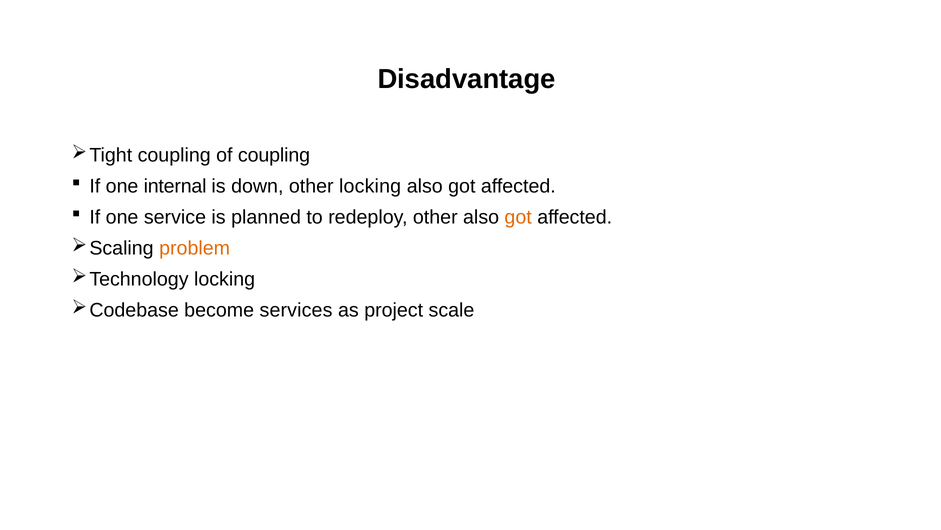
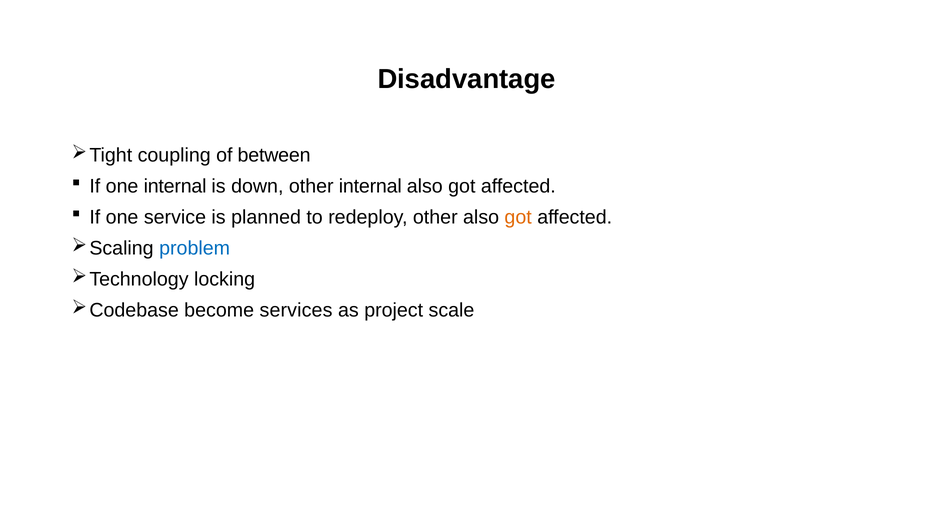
of coupling: coupling -> between (274, 155)
other locking: locking -> internal (370, 186)
problem colour: orange -> blue (195, 248)
